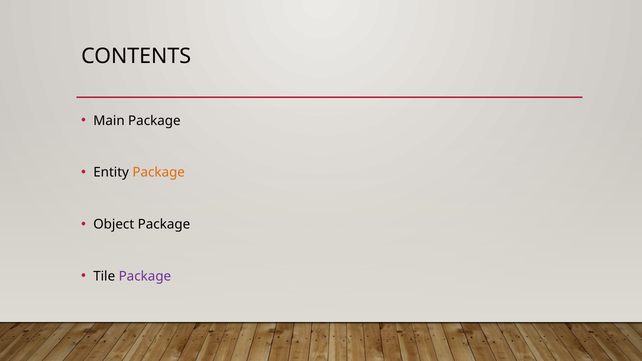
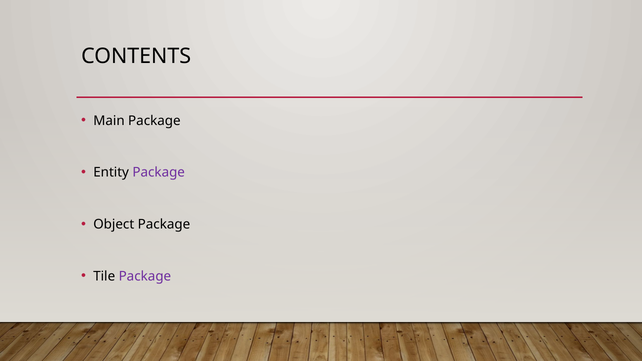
Package colour: orange -> purple (159, 173)
